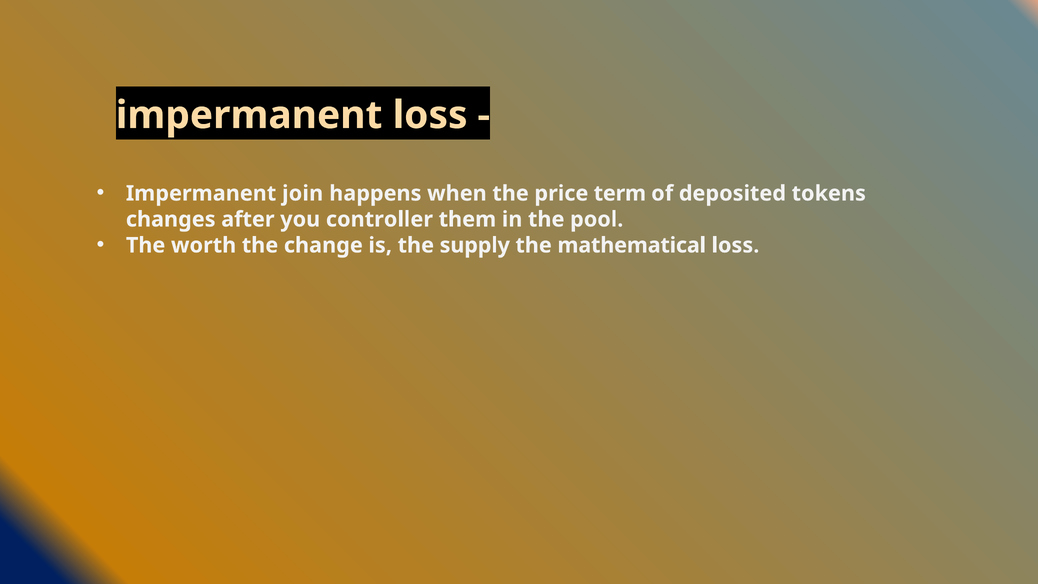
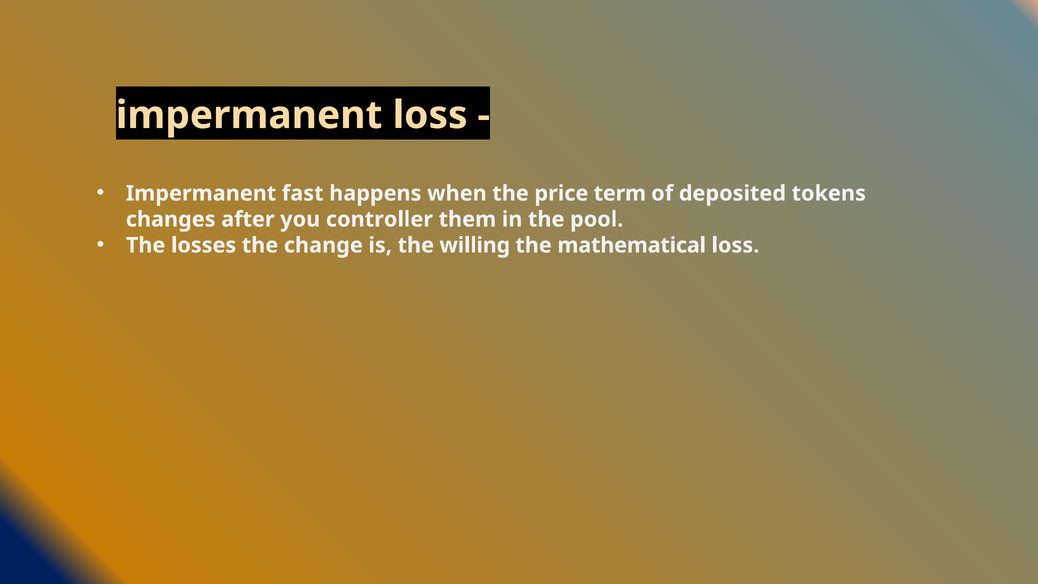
join: join -> fast (303, 193)
worth: worth -> losses (204, 245)
supply: supply -> willing (475, 245)
